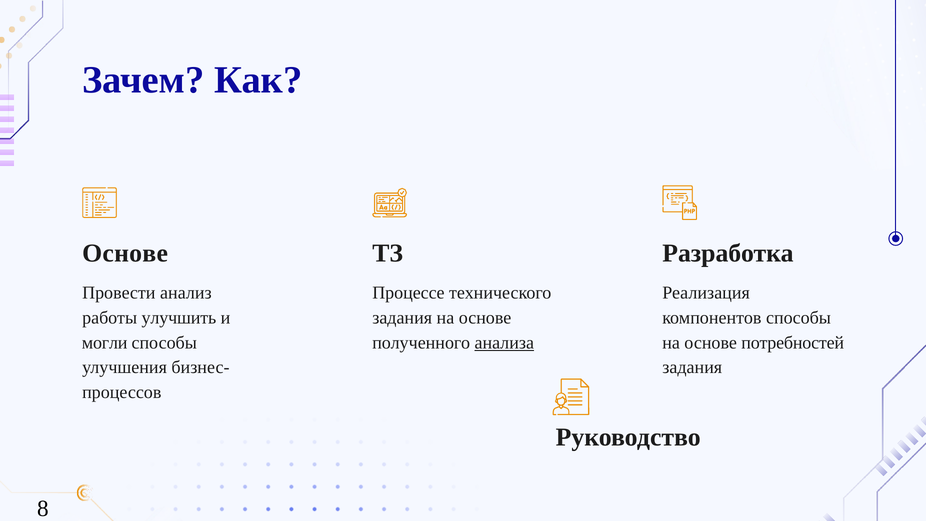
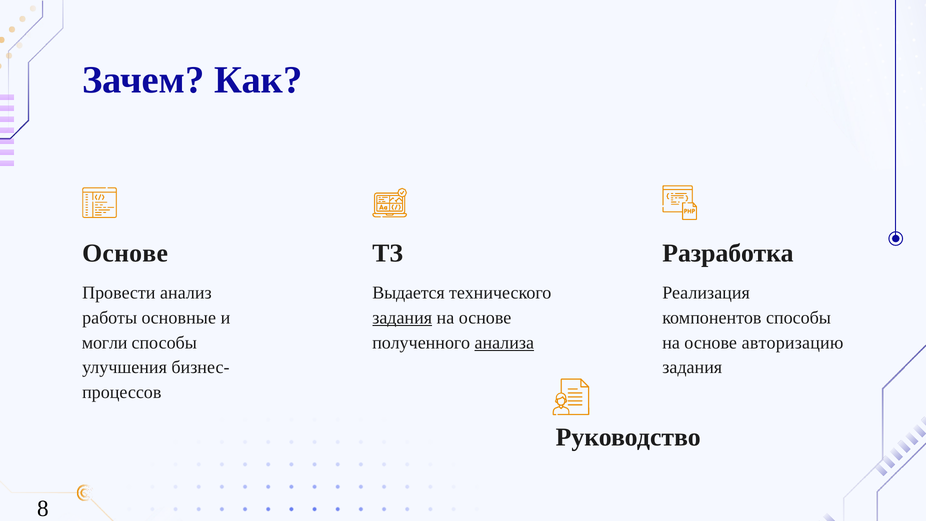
Процессе: Процессе -> Выдается (408, 293)
улучшить: улучшить -> основные (179, 318)
задания underline: none -> present (402, 318)
потребностей: потребностей -> авторизацию (793, 343)
